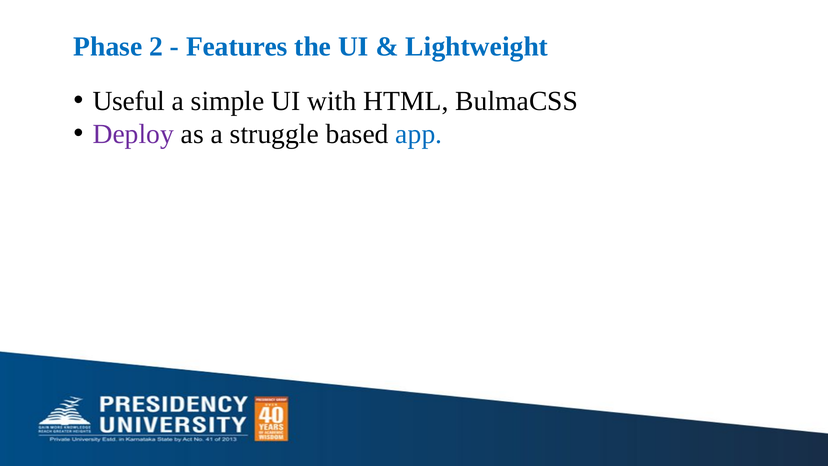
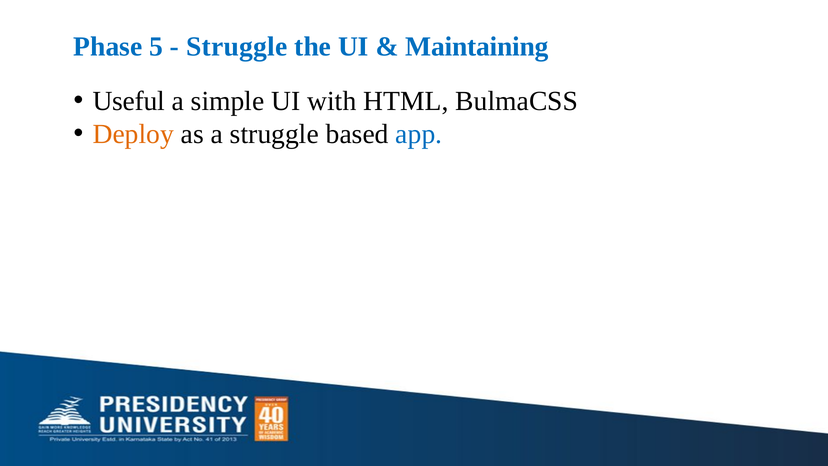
2: 2 -> 5 (156, 46)
Features: Features -> Struggle (237, 46)
Lightweight: Lightweight -> Maintaining (477, 46)
Deploy colour: purple -> orange (133, 134)
